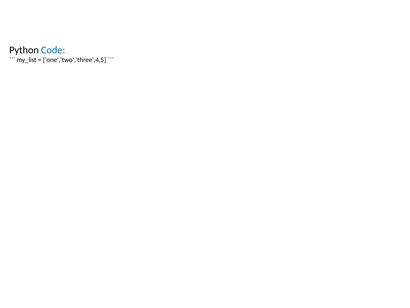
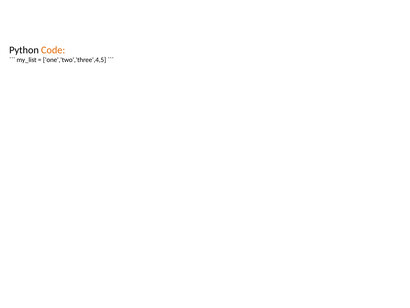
Code colour: blue -> orange (53, 50)
